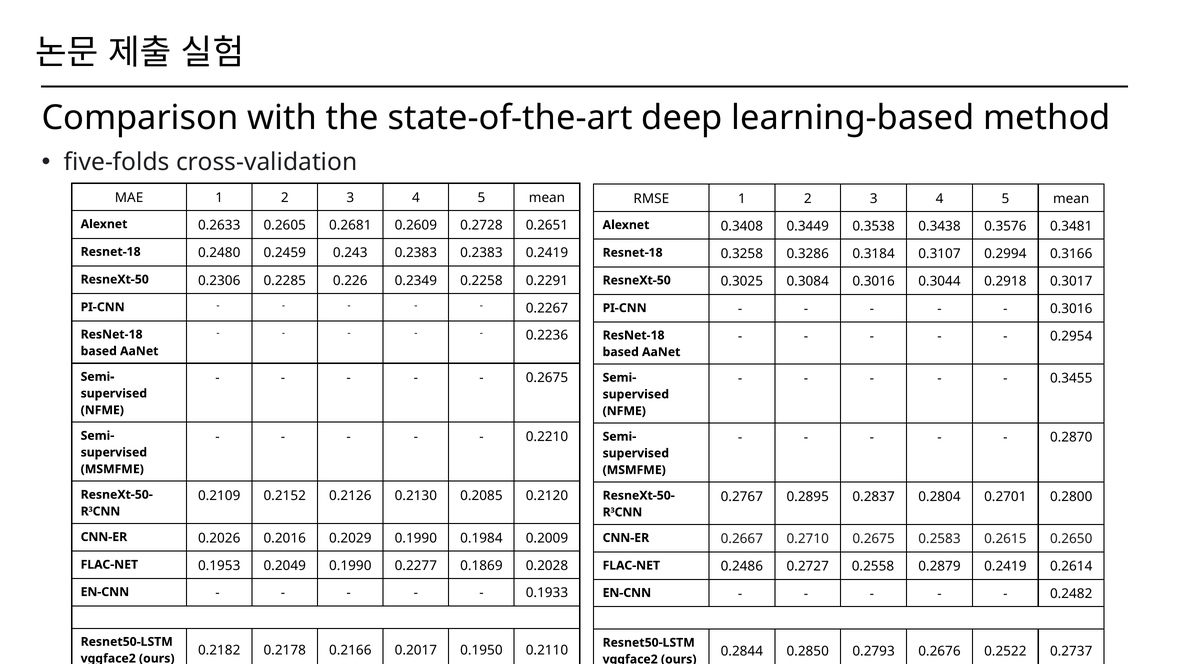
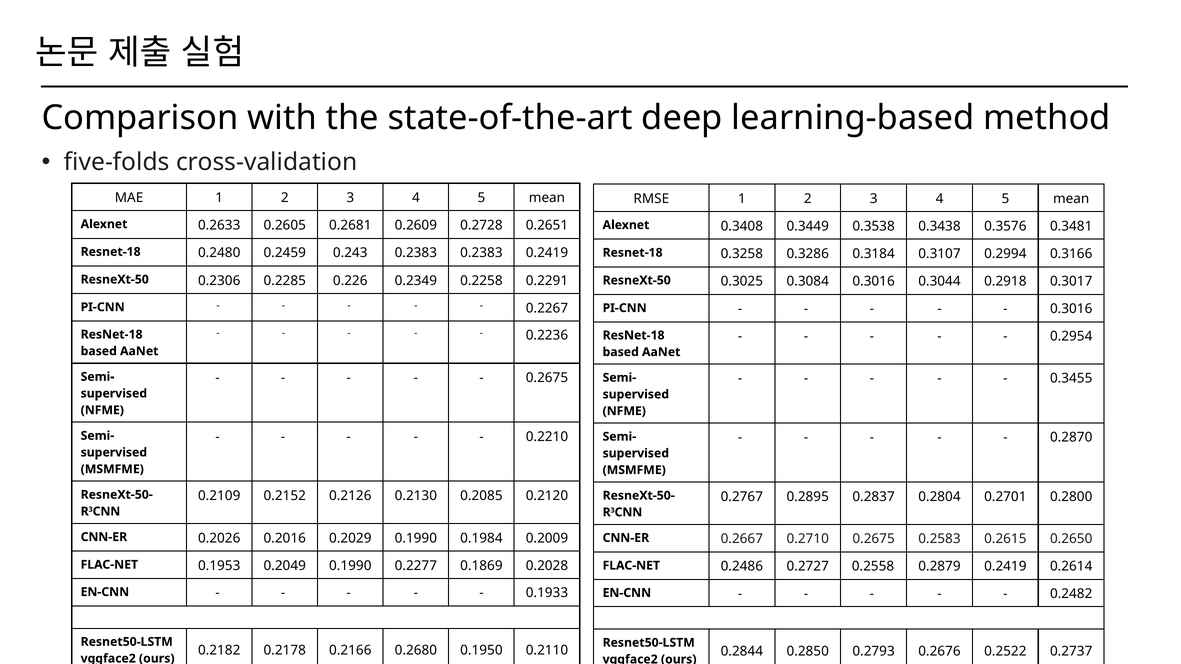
0.2017: 0.2017 -> 0.2680 (416, 650)
